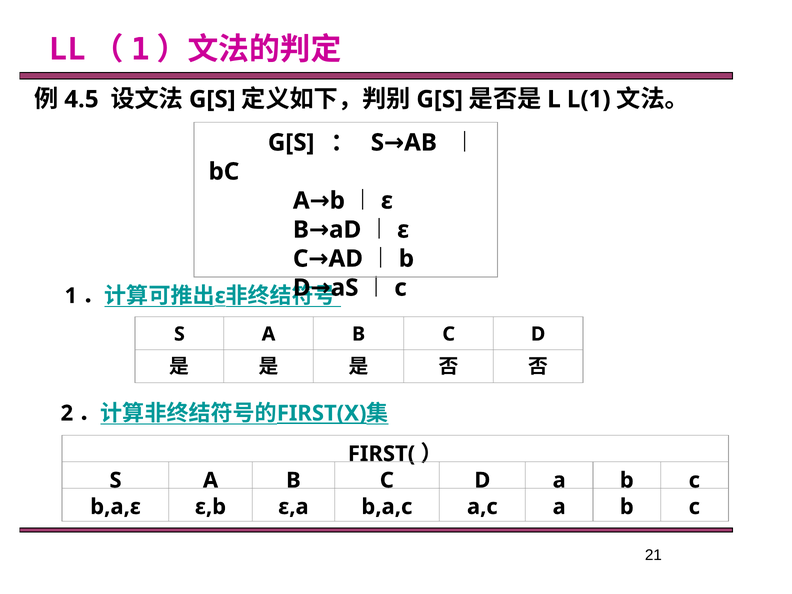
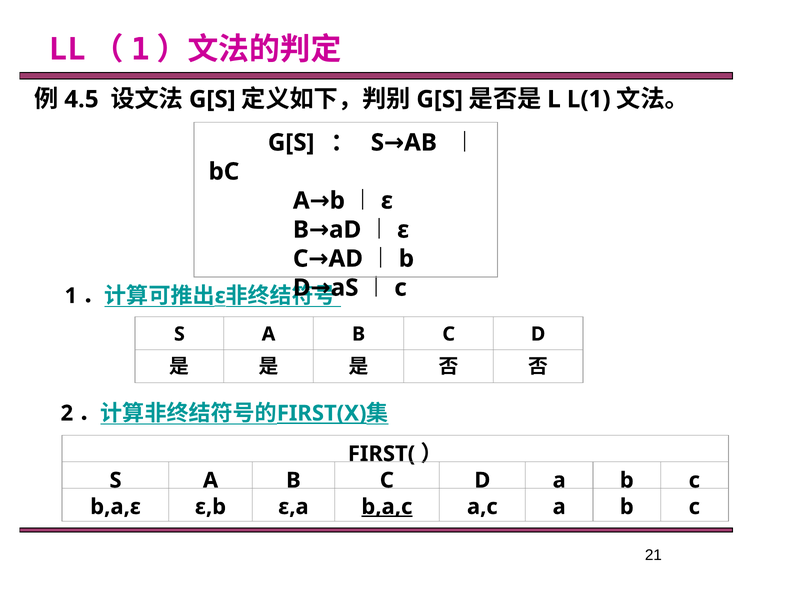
b,a,c underline: none -> present (387, 507)
